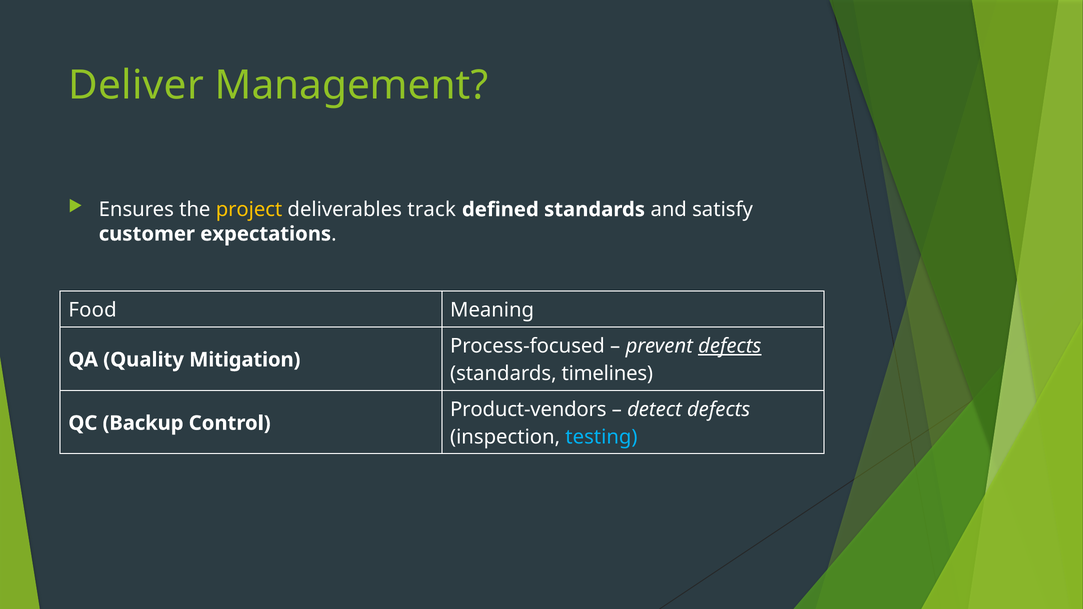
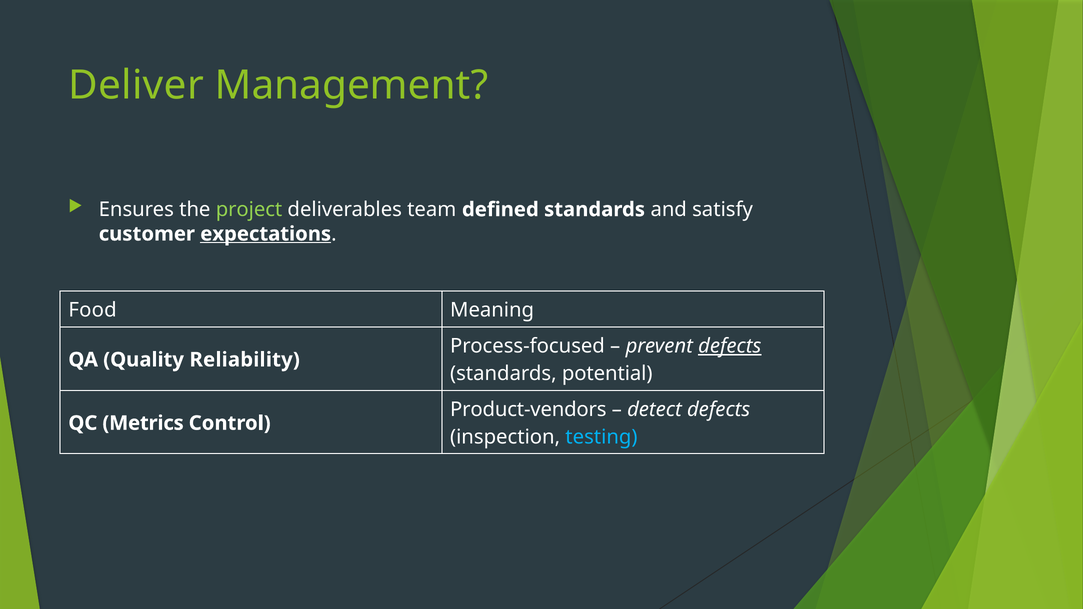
project colour: yellow -> light green (249, 210)
track: track -> team (432, 210)
expectations underline: none -> present (266, 234)
Mitigation: Mitigation -> Reliability (245, 360)
timelines: timelines -> potential (607, 374)
Backup: Backup -> Metrics (143, 423)
